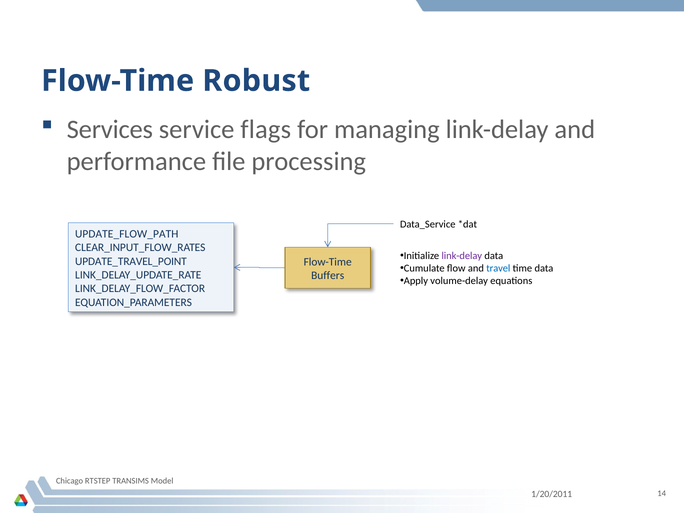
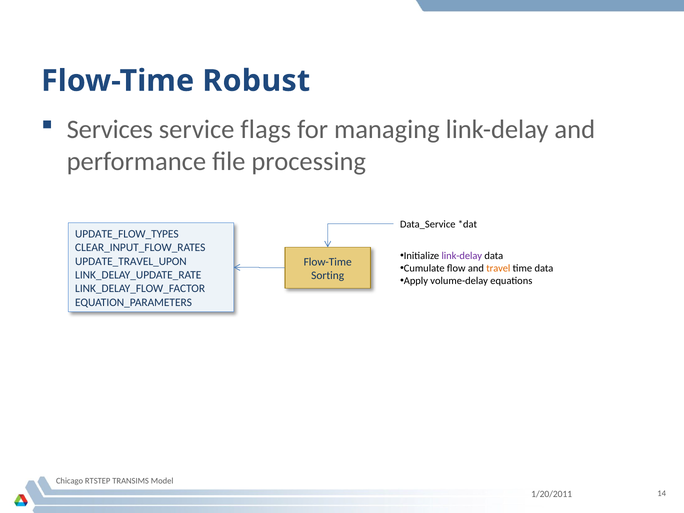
UPDATE_FLOW_PATH: UPDATE_FLOW_PATH -> UPDATE_FLOW_TYPES (127, 234)
UPDATE_TRAVEL_POINT: UPDATE_TRAVEL_POINT -> UPDATE_TRAVEL_UPON (131, 261)
travel colour: blue -> orange (498, 268)
Buffers: Buffers -> Sorting (328, 275)
